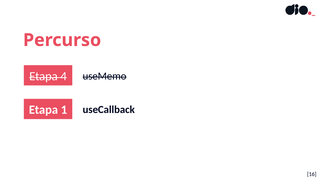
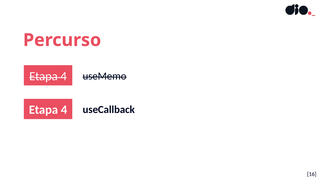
1: 1 -> 4 (64, 110)
